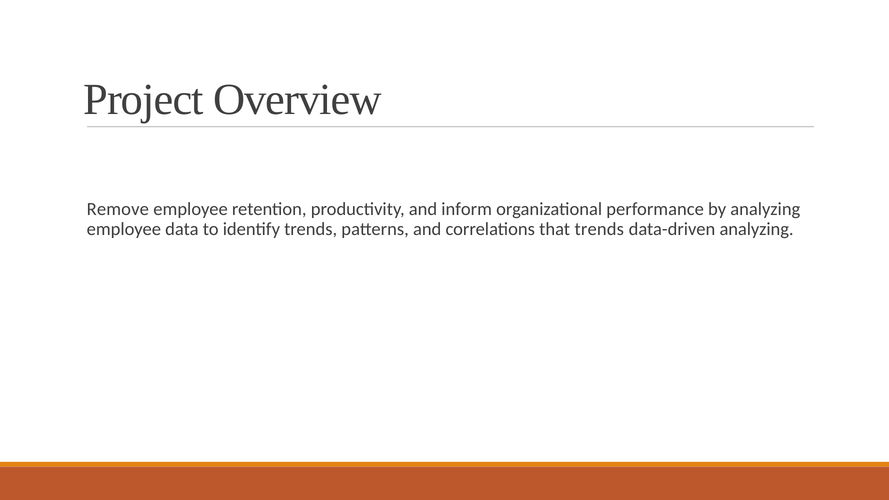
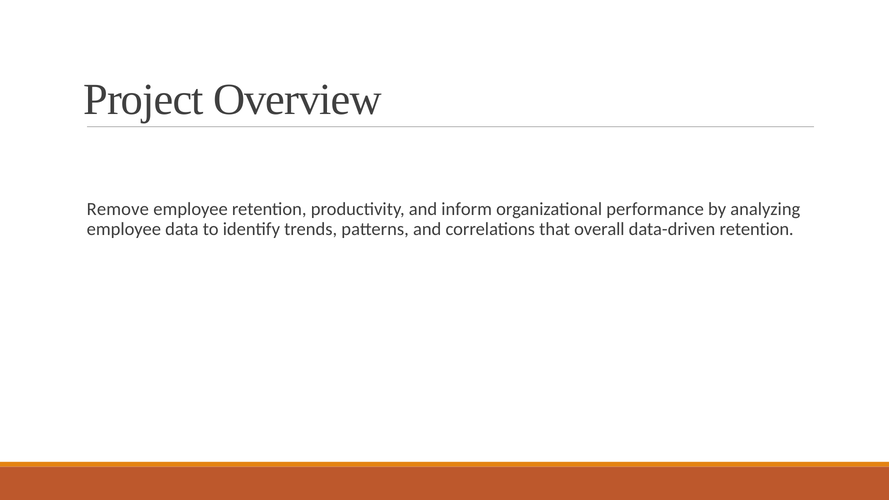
that trends: trends -> overall (599, 229)
data-driven analyzing: analyzing -> retention (757, 229)
